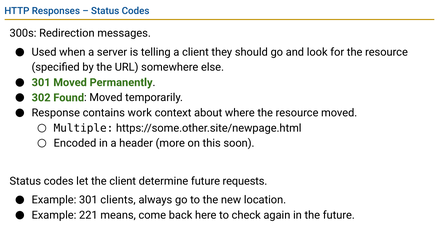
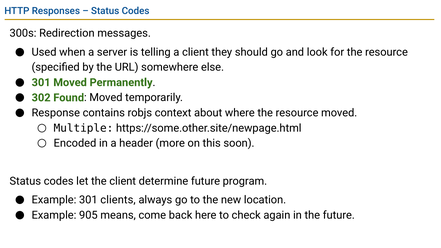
work: work -> robjs (140, 113)
requests: requests -> program (245, 181)
221: 221 -> 905 (88, 215)
